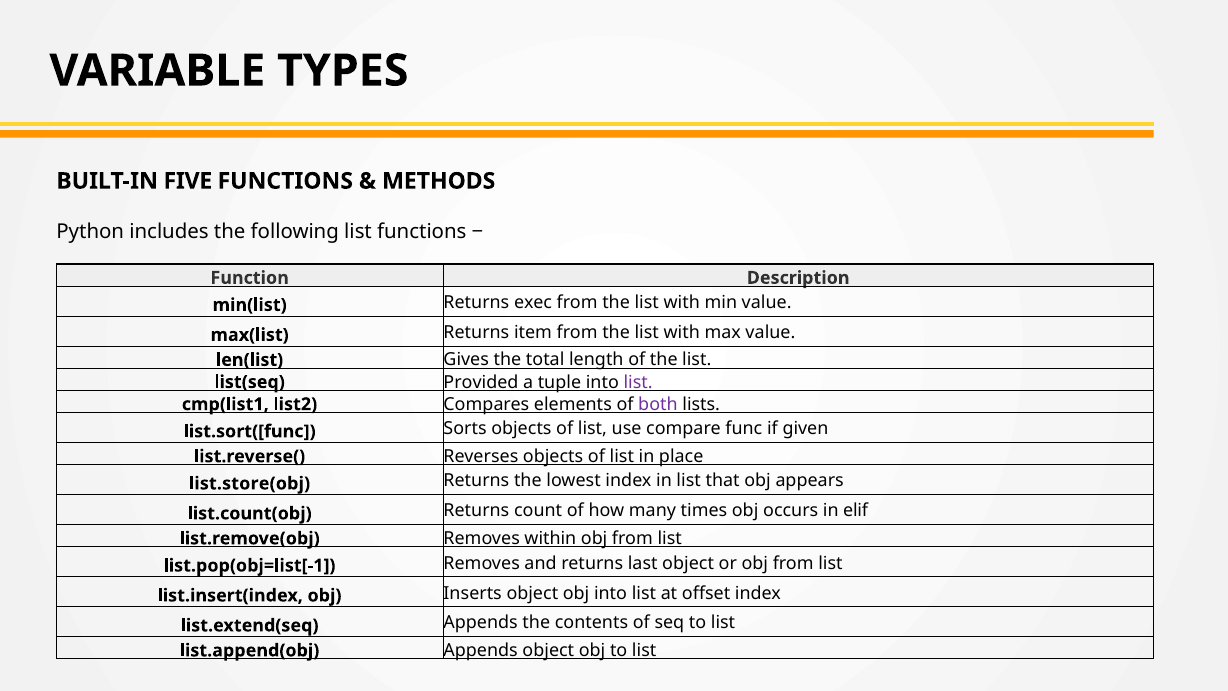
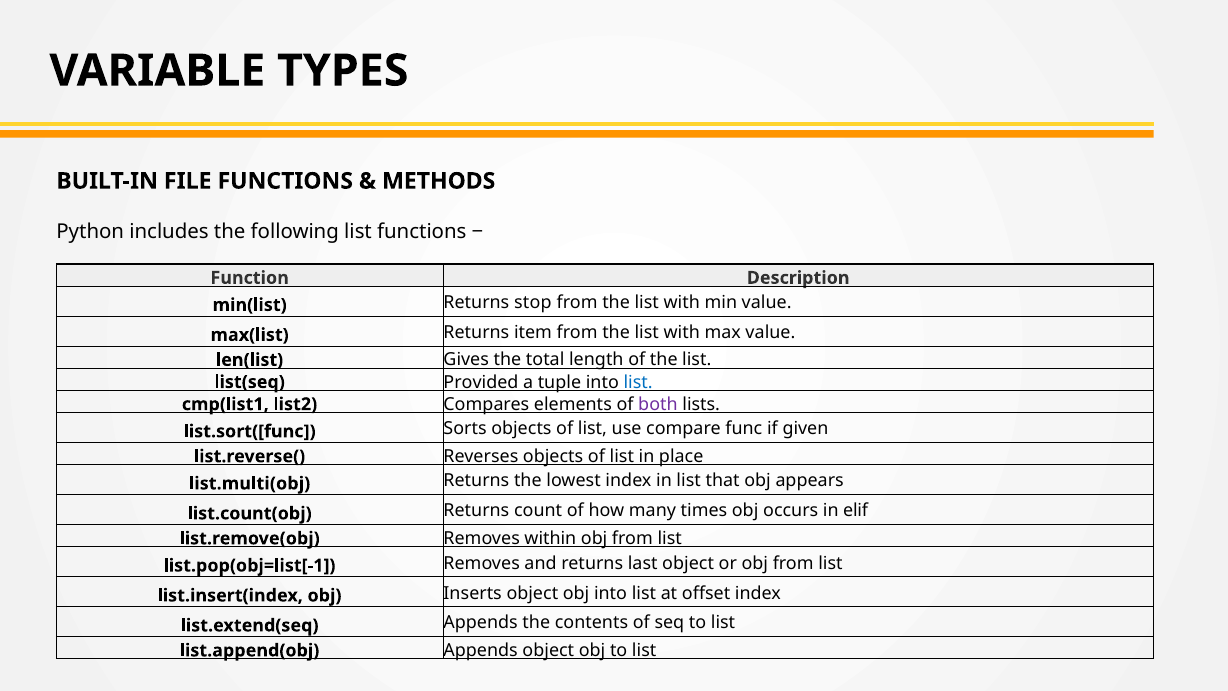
FIVE: FIVE -> FILE (188, 181)
exec: exec -> stop (533, 302)
list colour: purple -> blue (638, 382)
list.store(obj: list.store(obj -> list.multi(obj (250, 483)
